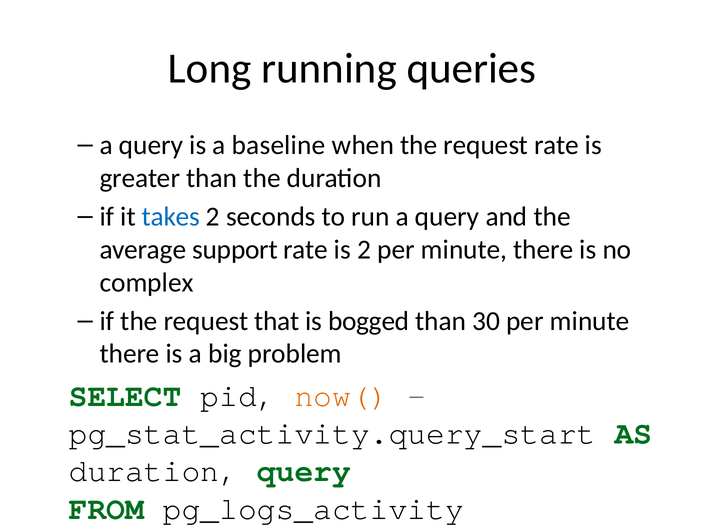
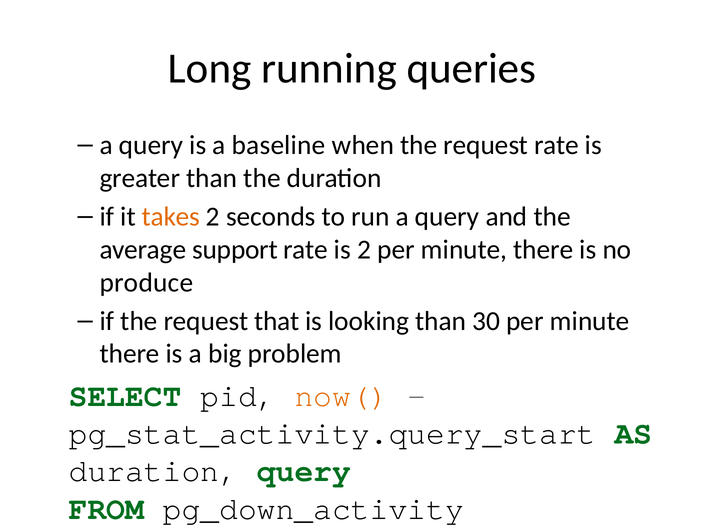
takes colour: blue -> orange (171, 217)
complex: complex -> produce (146, 282)
bogged: bogged -> looking (369, 321)
pg_logs_activity: pg_logs_activity -> pg_down_activity (313, 508)
